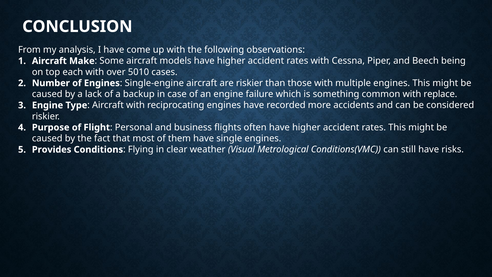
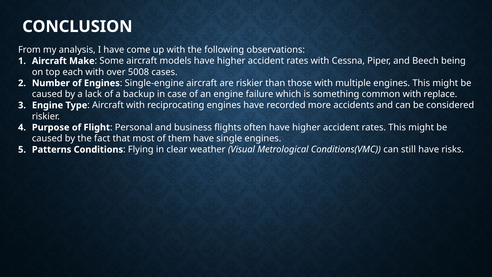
5010: 5010 -> 5008 (139, 72)
Provides: Provides -> Patterns (52, 149)
